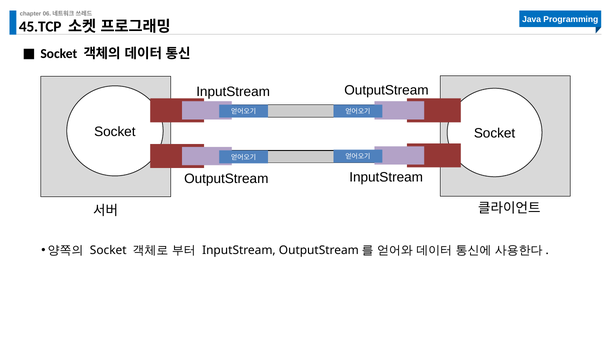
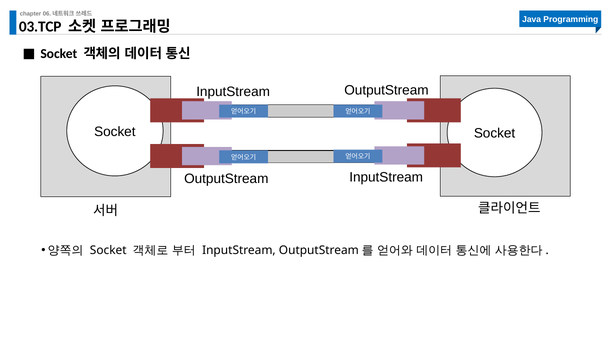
45.TCP: 45.TCP -> 03.TCP (40, 27)
